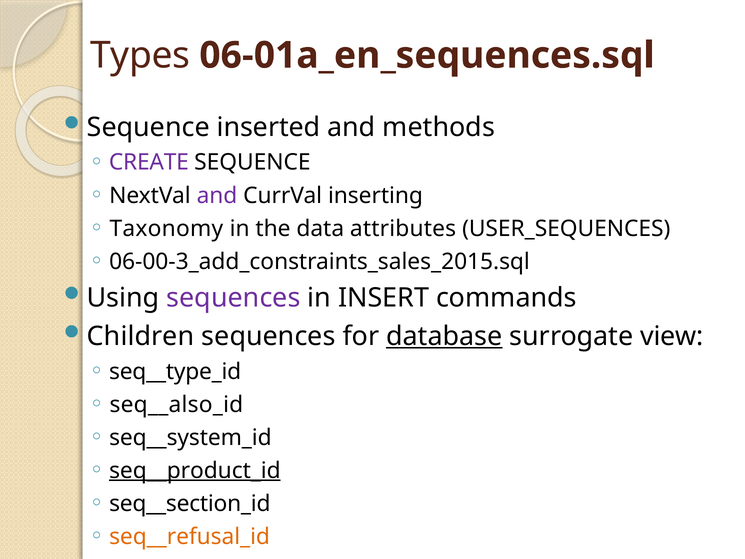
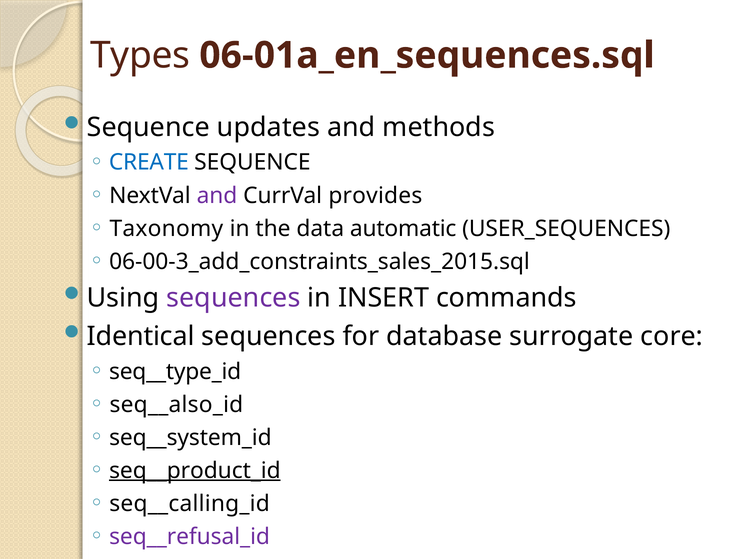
inserted: inserted -> updates (268, 127)
CREATE colour: purple -> blue (149, 162)
inserting: inserting -> provides (375, 195)
attributes: attributes -> automatic (403, 228)
Children: Children -> Identical (141, 336)
database underline: present -> none (444, 336)
view: view -> core (672, 336)
seq__section_id: seq__section_id -> seq__calling_id (190, 503)
seq__refusal_id colour: orange -> purple (190, 536)
